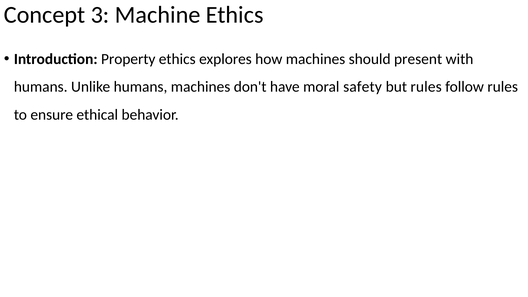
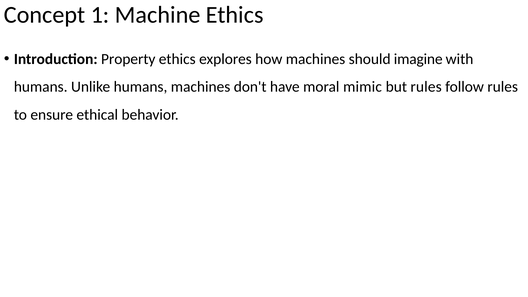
3: 3 -> 1 (100, 15)
present: present -> imagine (418, 59)
safety: safety -> mimic (362, 87)
